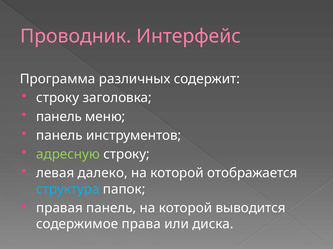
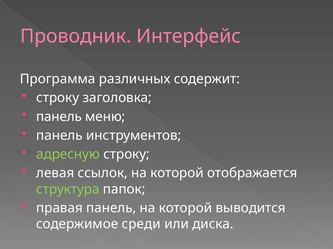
далеко: далеко -> ссылок (103, 174)
структура colour: light blue -> light green (68, 190)
права: права -> среди (141, 225)
